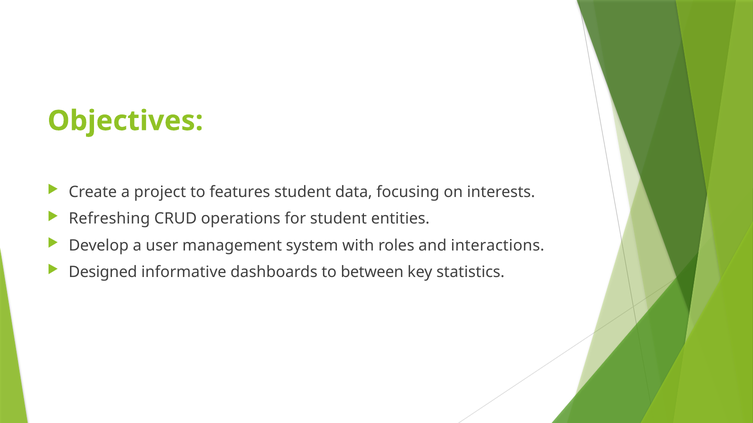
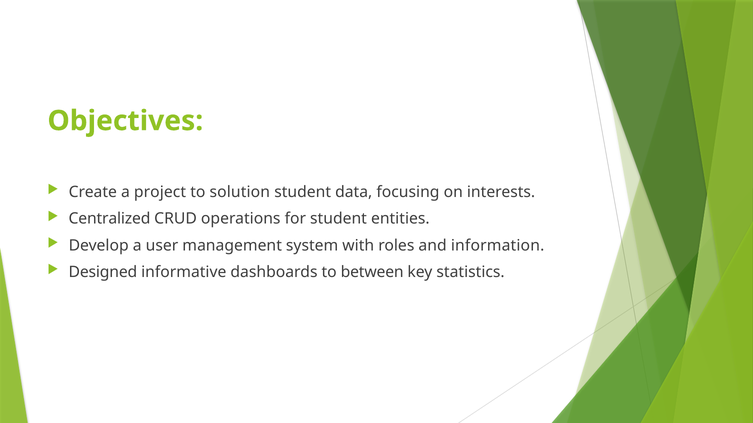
features: features -> solution (240, 192)
Refreshing: Refreshing -> Centralized (110, 219)
interactions: interactions -> information (498, 246)
